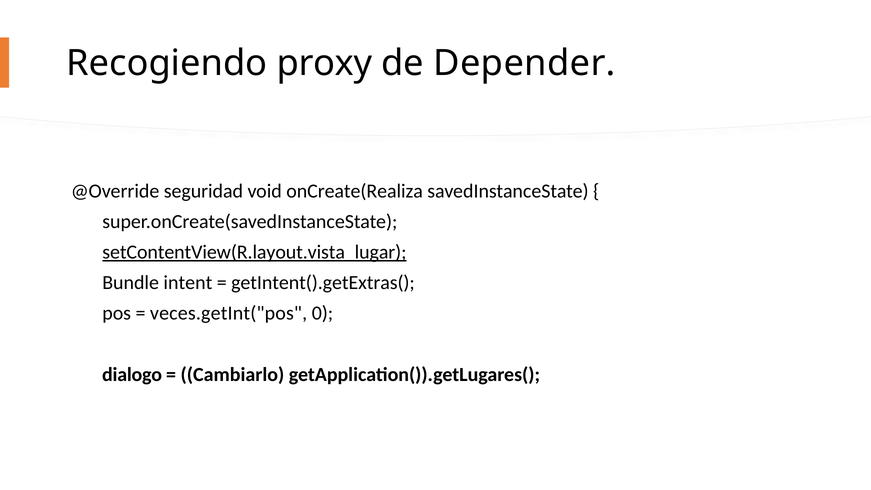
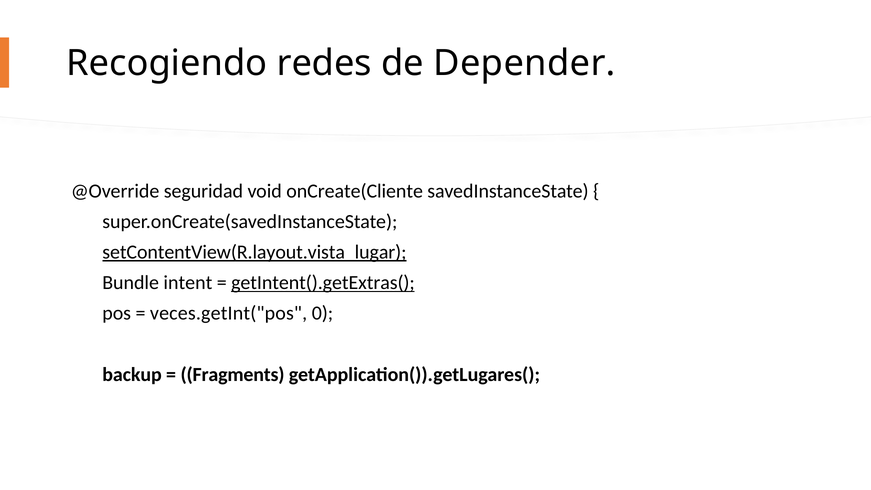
proxy: proxy -> redes (324, 63)
onCreate(Realiza: onCreate(Realiza -> onCreate(Cliente (355, 191)
getIntent().getExtras( underline: none -> present (323, 283)
dialogo: dialogo -> backup (132, 375)
Cambiarlo: Cambiarlo -> Fragments (233, 375)
